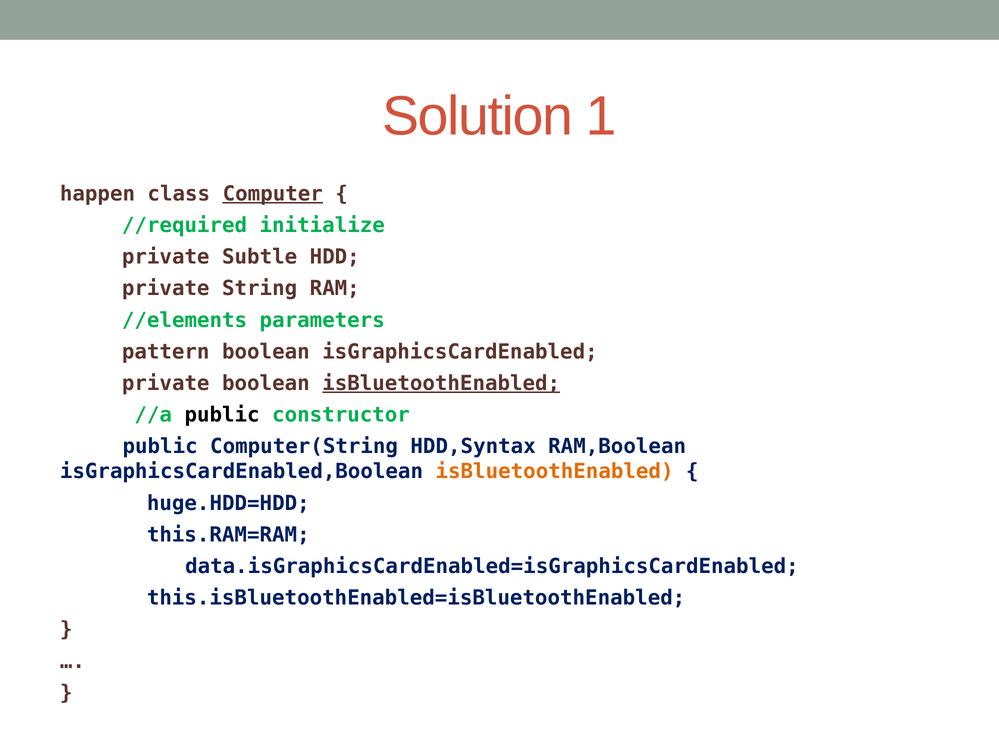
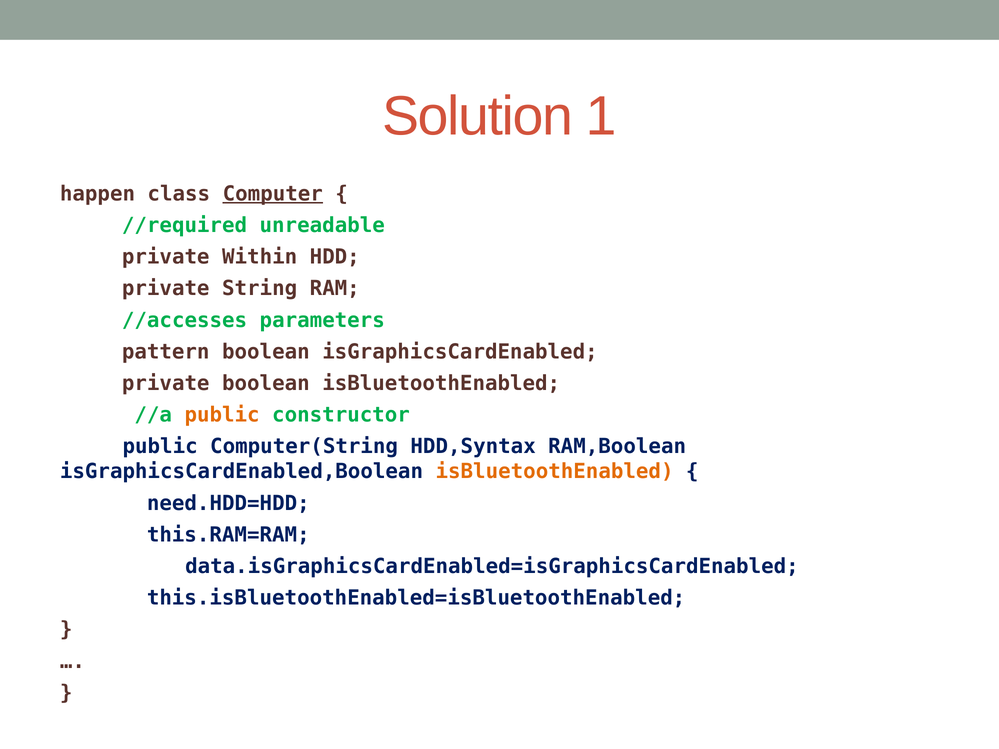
initialize: initialize -> unreadable (322, 225)
Subtle: Subtle -> Within (260, 257)
//elements: //elements -> //accesses (185, 320)
isBluetoothEnabled underline: present -> none (441, 383)
public colour: black -> orange (222, 415)
huge.HDD=HDD: huge.HDD=HDD -> need.HDD=HDD (228, 503)
